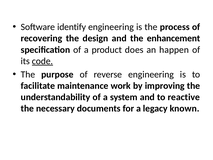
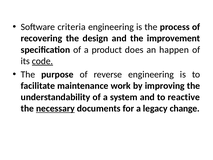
identify: identify -> criteria (72, 27)
enhancement: enhancement -> improvement (174, 38)
necessary underline: none -> present (55, 108)
known: known -> change (185, 108)
